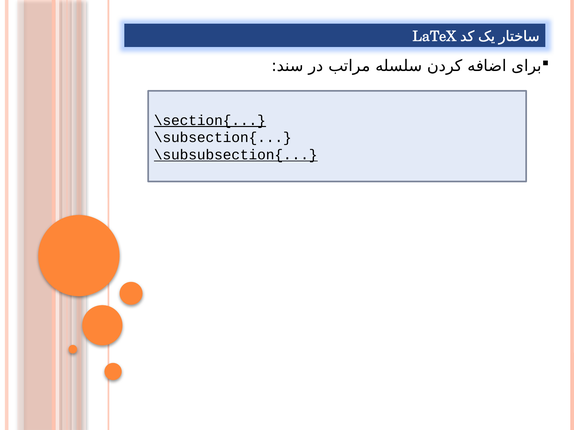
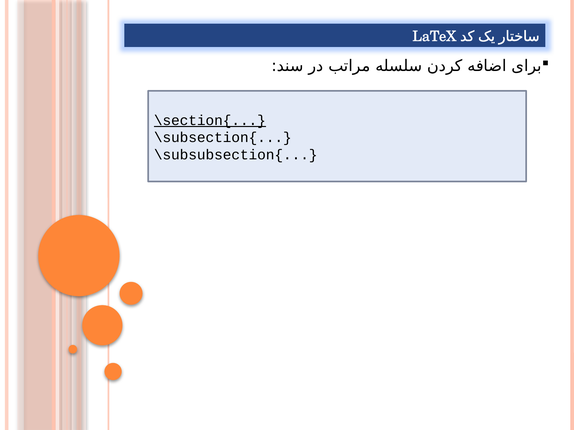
\subsubsection{ underline: present -> none (236, 155)
